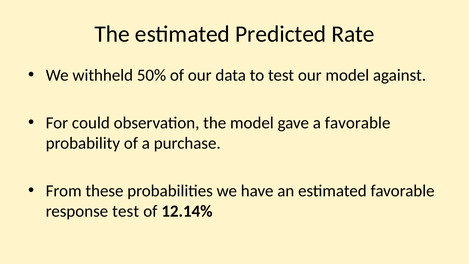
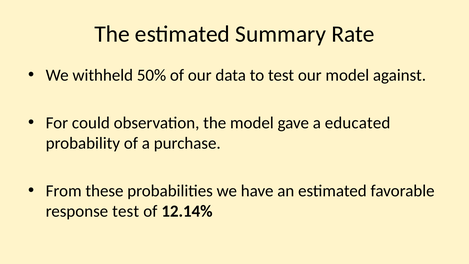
Predicted: Predicted -> Summary (281, 34)
a favorable: favorable -> educated (358, 123)
